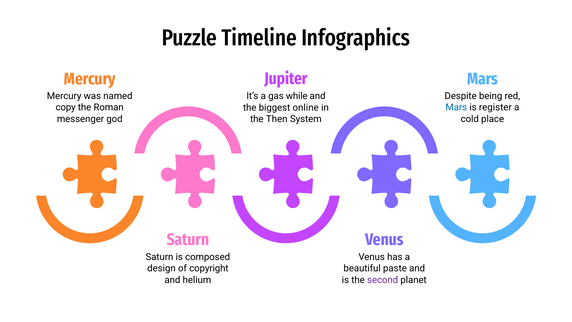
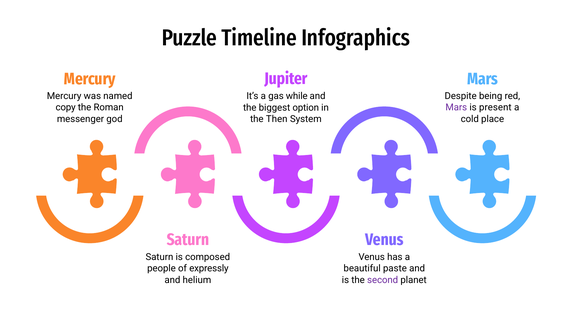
Mars colour: blue -> purple (456, 107)
register: register -> present (495, 107)
online: online -> option (306, 108)
design: design -> people (161, 268)
copyright: copyright -> expressly (209, 268)
